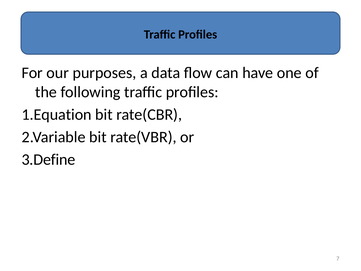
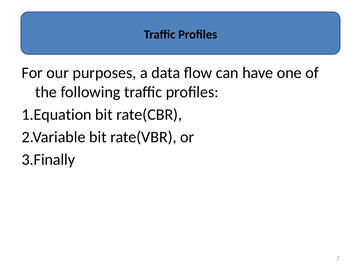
3.Define: 3.Define -> 3.Finally (48, 159)
